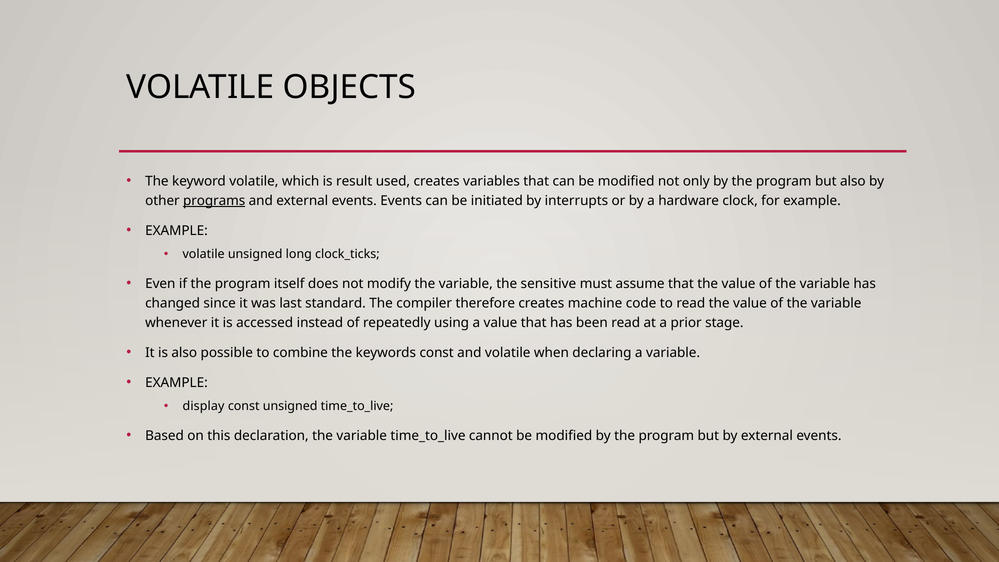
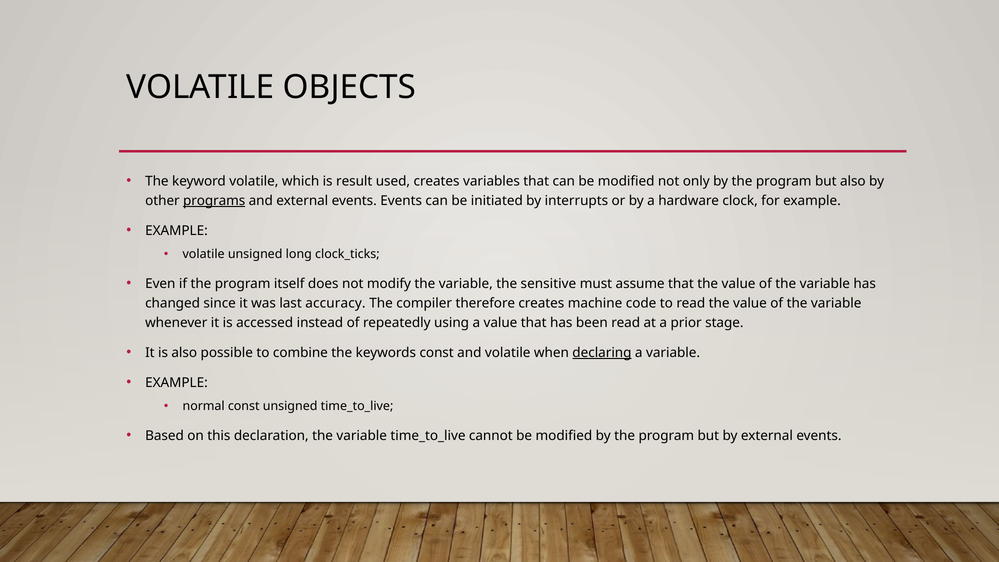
standard: standard -> accuracy (335, 303)
declaring underline: none -> present (602, 353)
display: display -> normal (204, 406)
